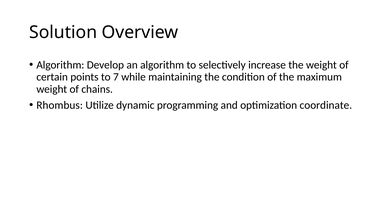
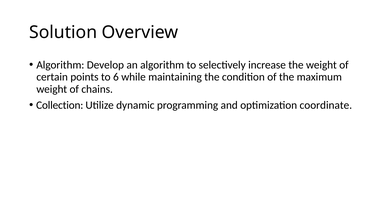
7: 7 -> 6 (116, 77)
Rhombus: Rhombus -> Collection (60, 105)
